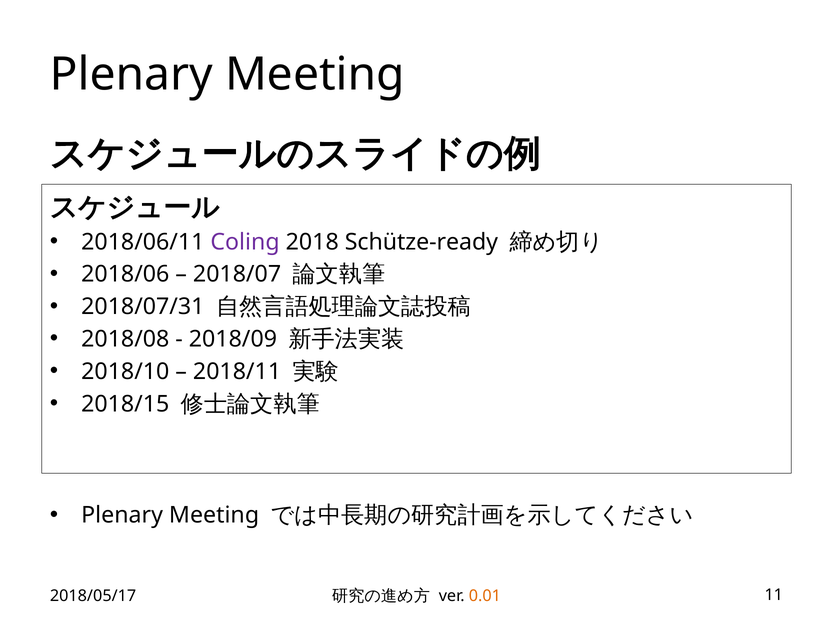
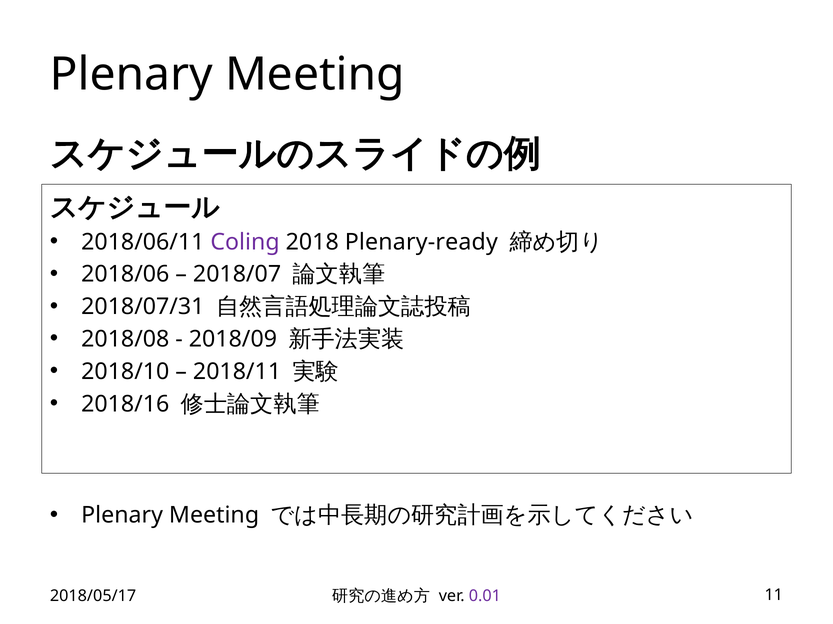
Schütze-ready: Schütze-ready -> Plenary-ready (421, 242)
2018/15: 2018/15 -> 2018/16 (125, 404)
0.01 colour: orange -> purple (485, 597)
